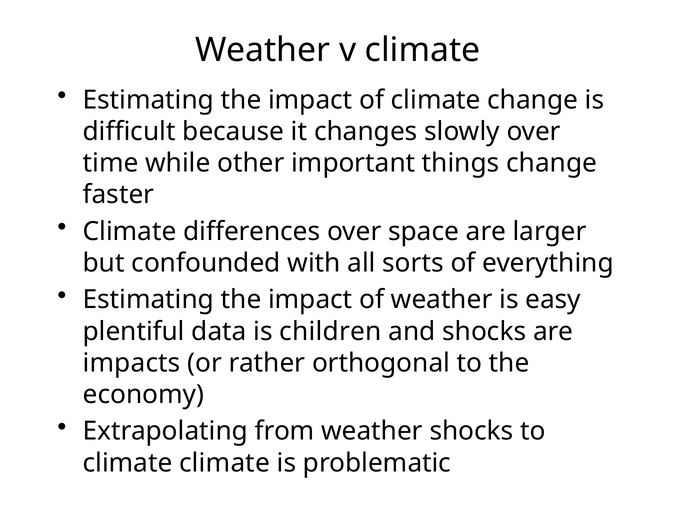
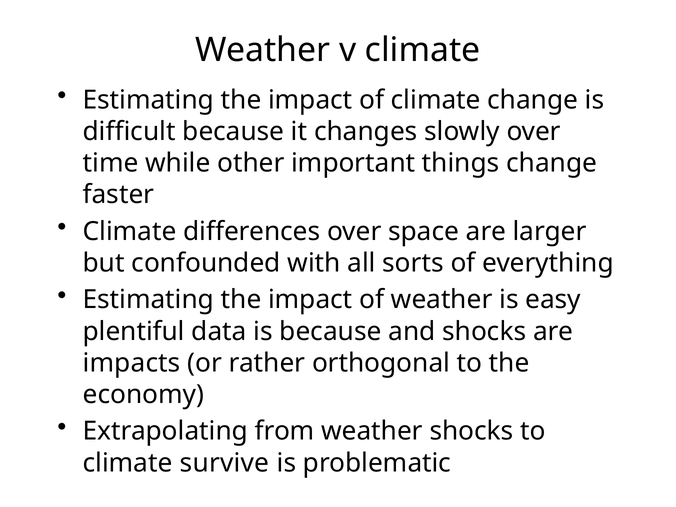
is children: children -> because (331, 331)
climate climate: climate -> survive (224, 463)
